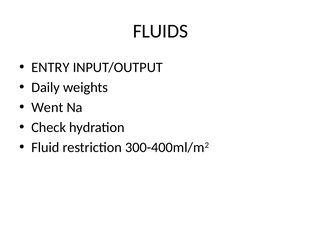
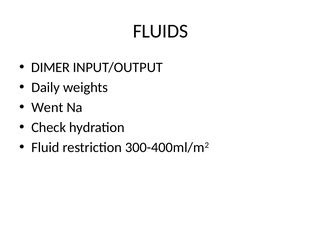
ENTRY: ENTRY -> DIMER (51, 67)
